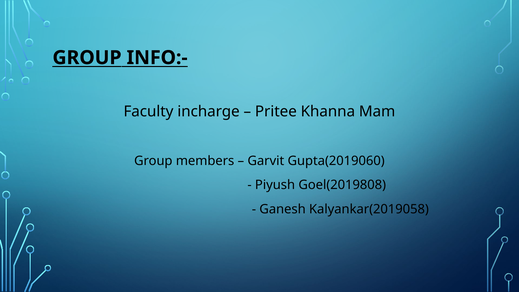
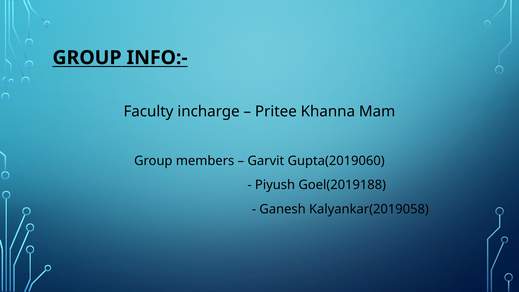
Goel(2019808: Goel(2019808 -> Goel(2019188 (342, 185)
